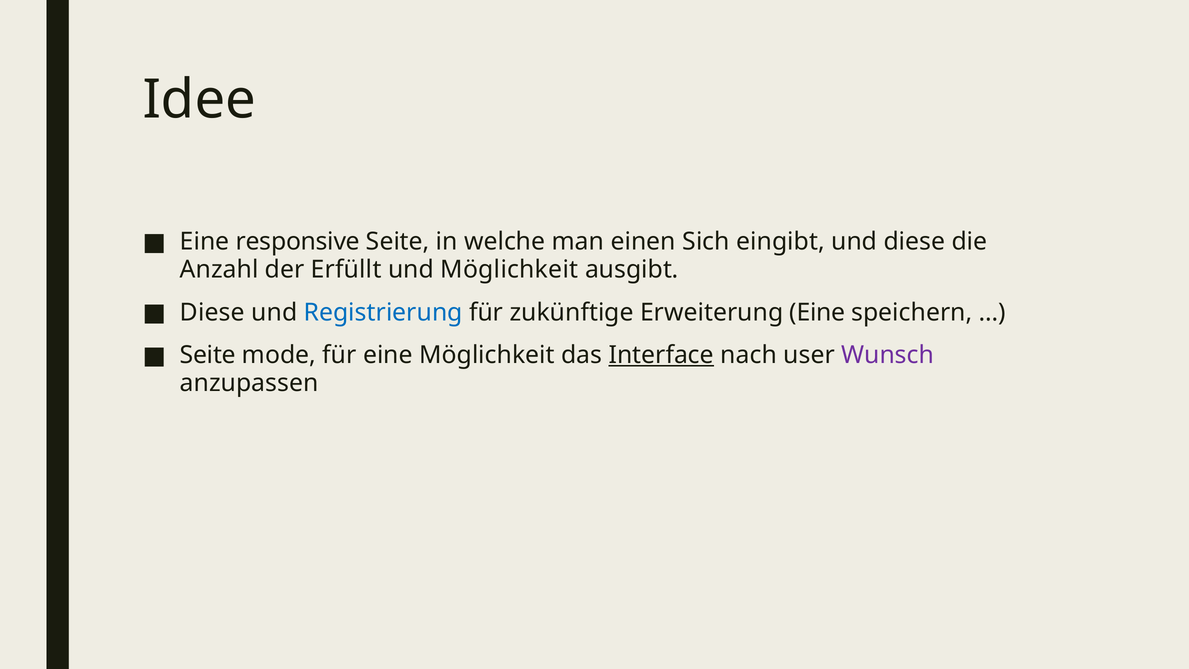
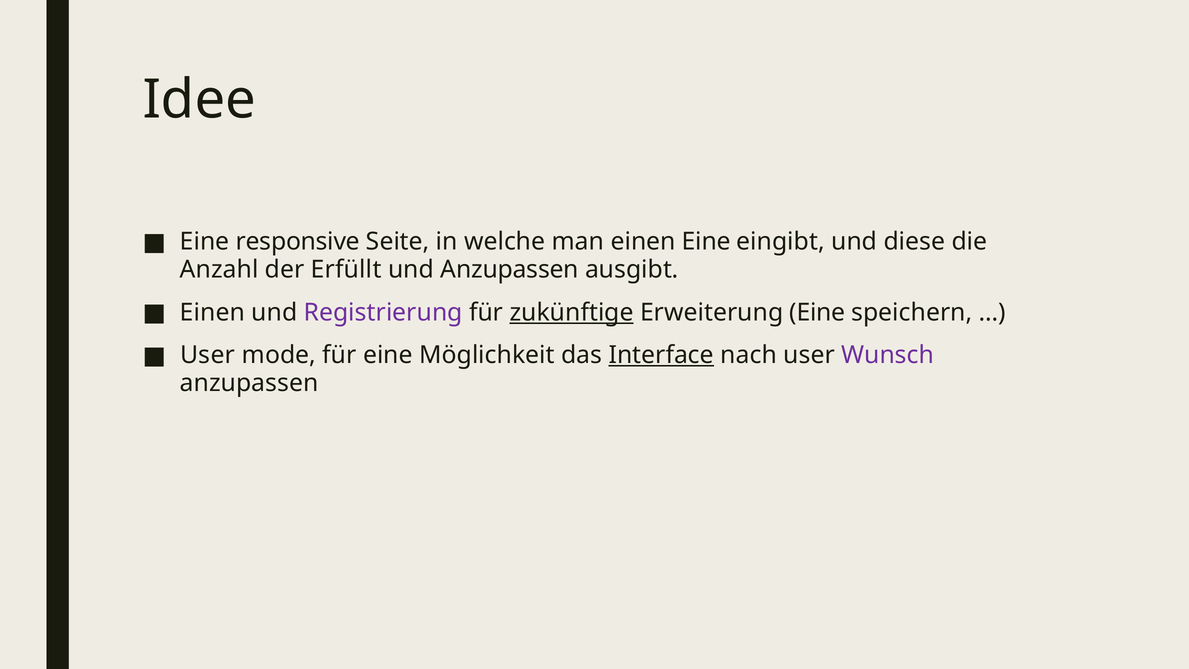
einen Sich: Sich -> Eine (706, 242)
und Möglichkeit: Möglichkeit -> Anzupassen (510, 269)
Diese: Diese -> Einen (212, 312)
Registrierung colour: blue -> purple (383, 312)
zukünftige underline: none -> present (572, 312)
Seite: Seite -> User (208, 355)
